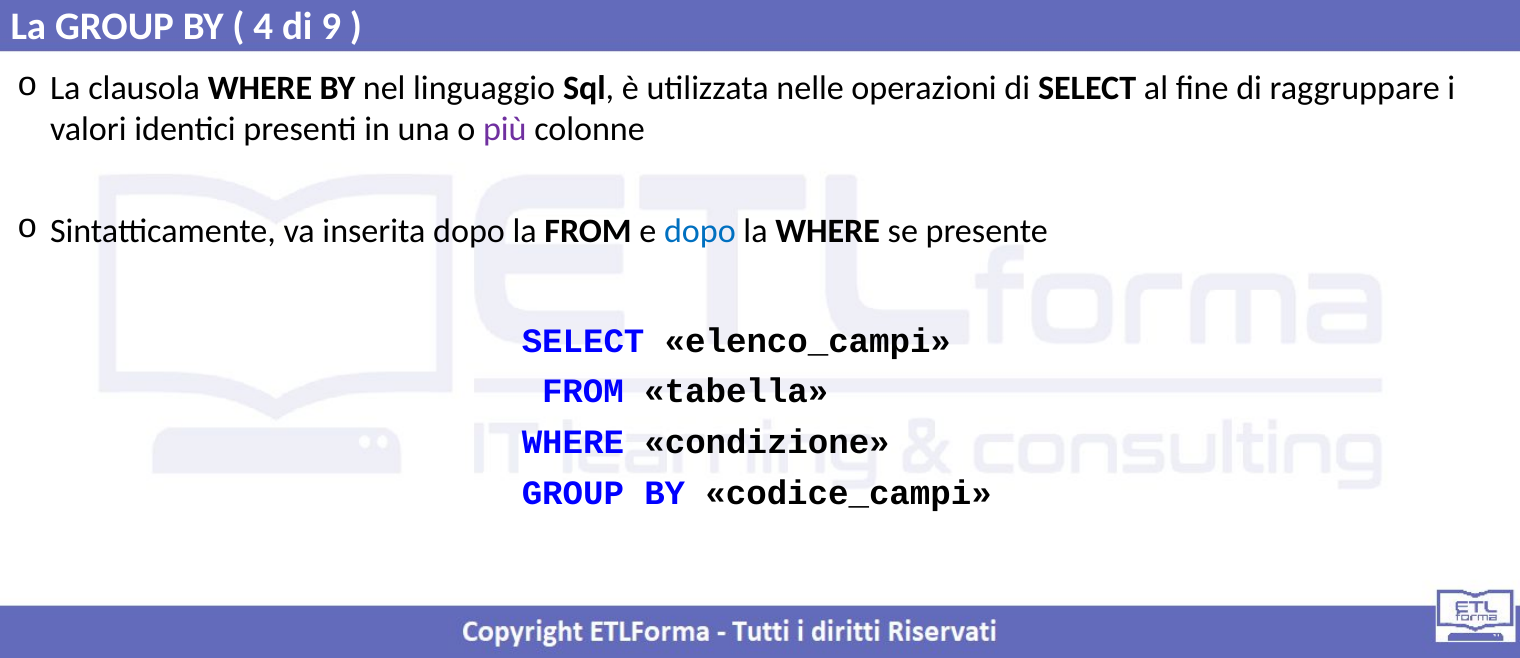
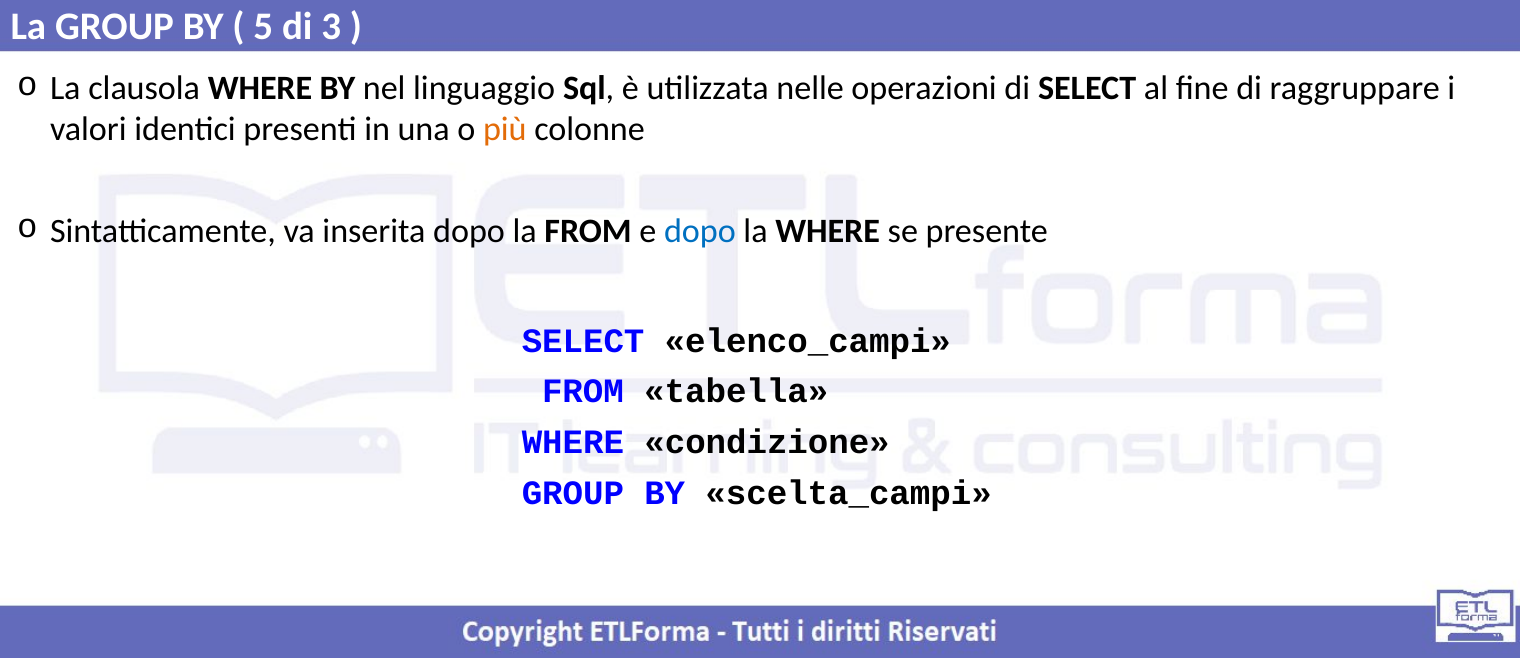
4: 4 -> 5 (263, 27)
9: 9 -> 3 (331, 27)
più colour: purple -> orange (505, 130)
codice_campi: codice_campi -> scelta_campi (849, 493)
